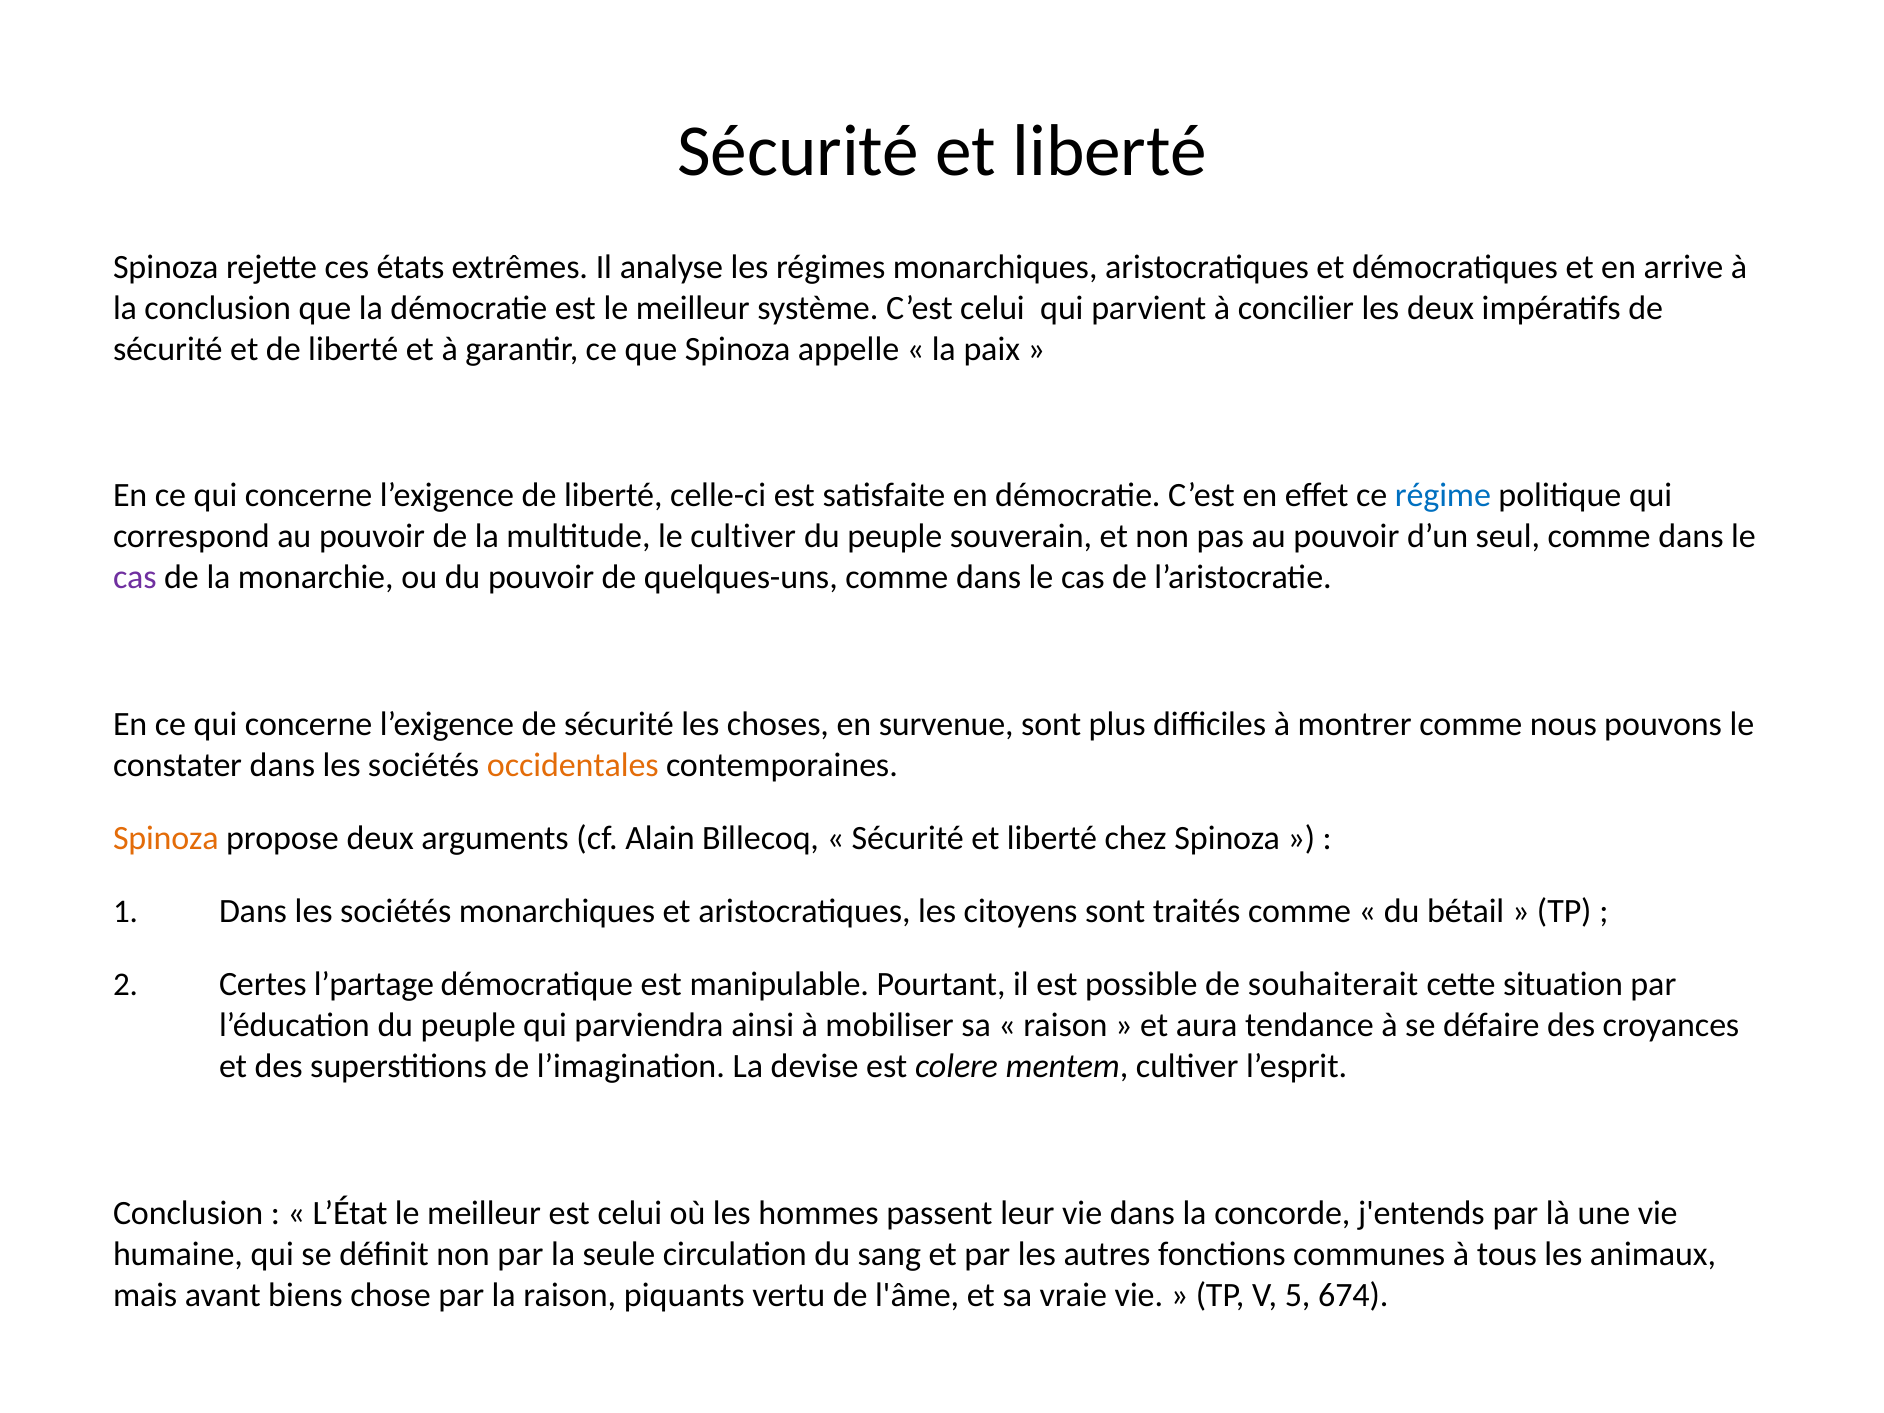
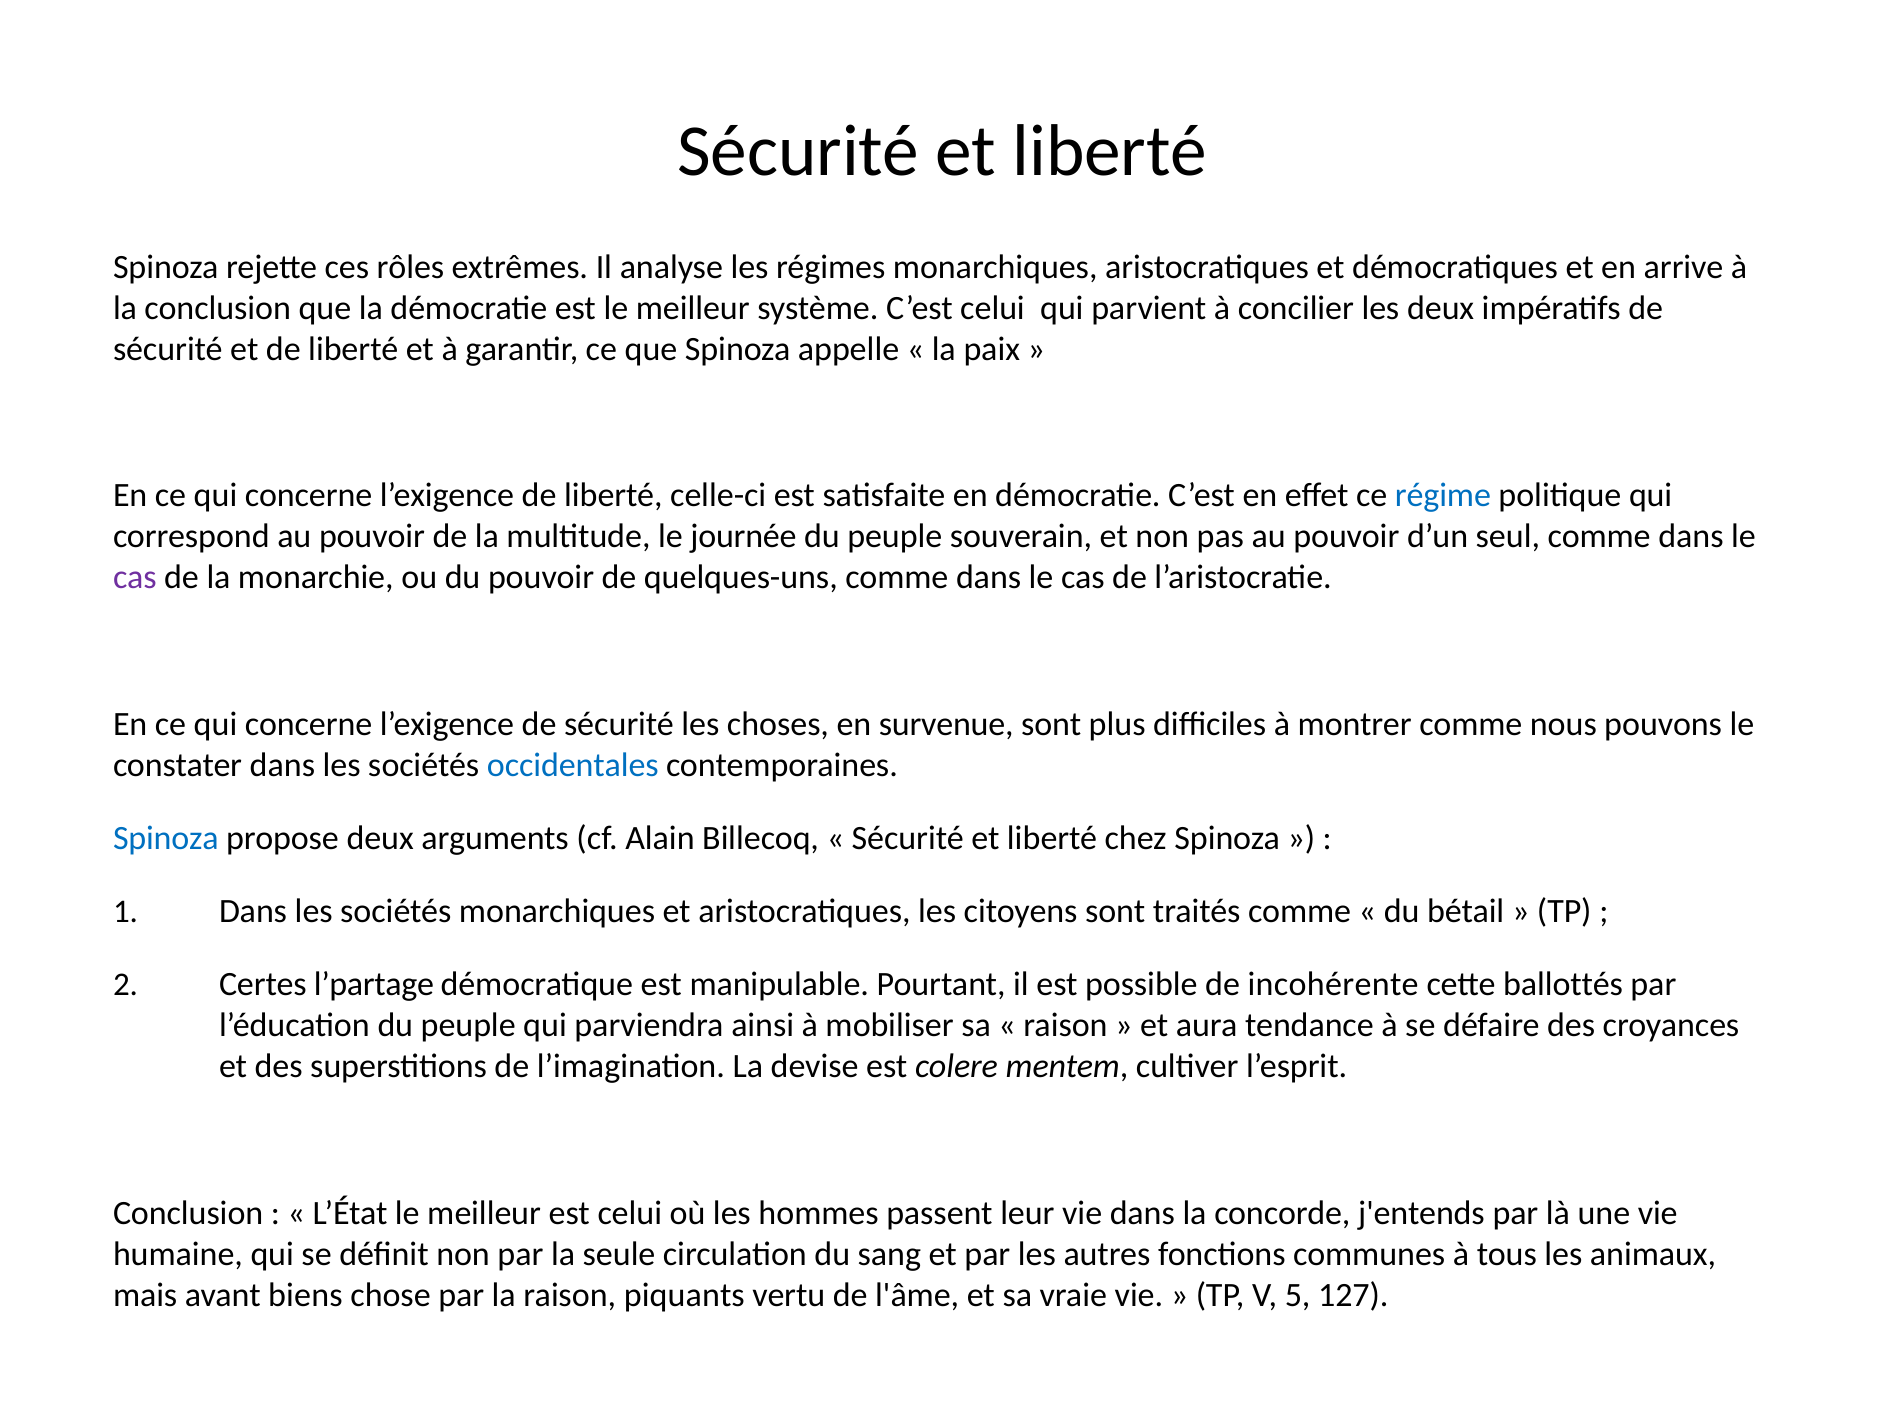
états: états -> rôles (410, 267)
le cultiver: cultiver -> journée (743, 537)
occidentales colour: orange -> blue (573, 765)
Spinoza colour: orange -> blue (166, 838)
souhaiterait: souhaiterait -> incohérente (1333, 985)
situation: situation -> ballottés (1563, 985)
674: 674 -> 127 (1353, 1295)
